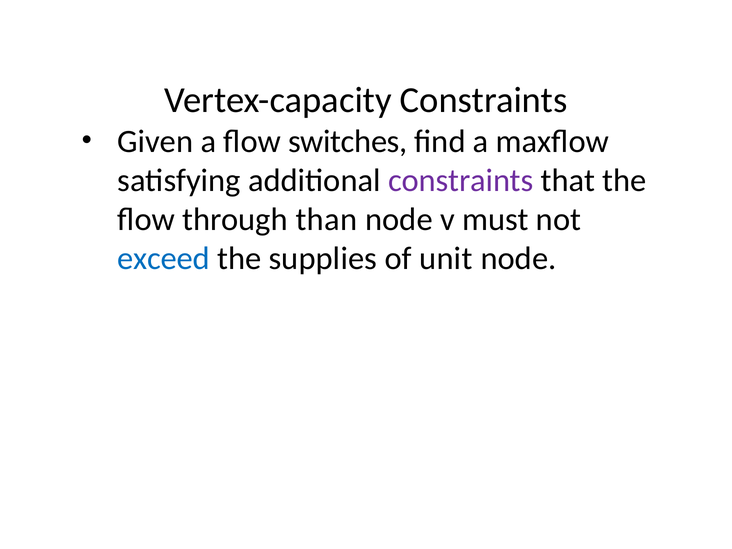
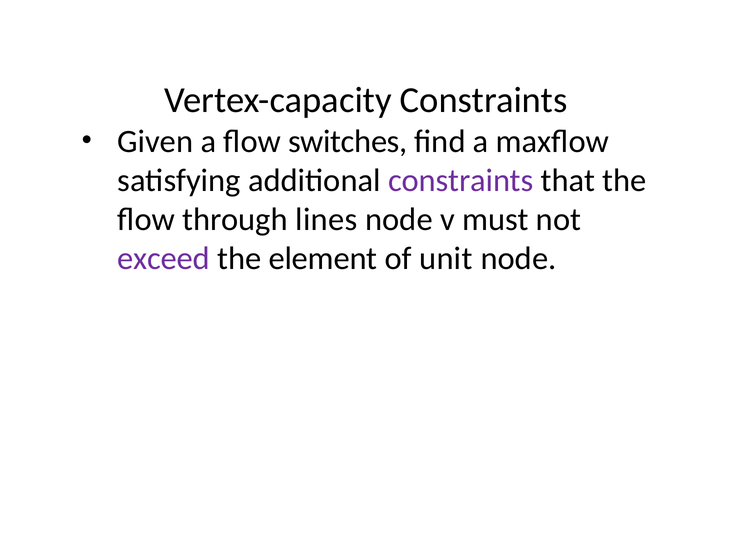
than: than -> lines (326, 220)
exceed colour: blue -> purple (164, 259)
supplies: supplies -> element (323, 259)
